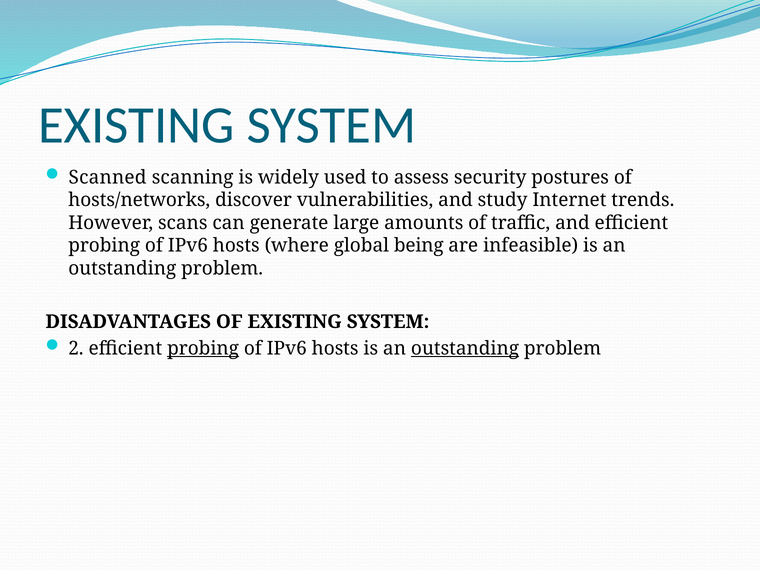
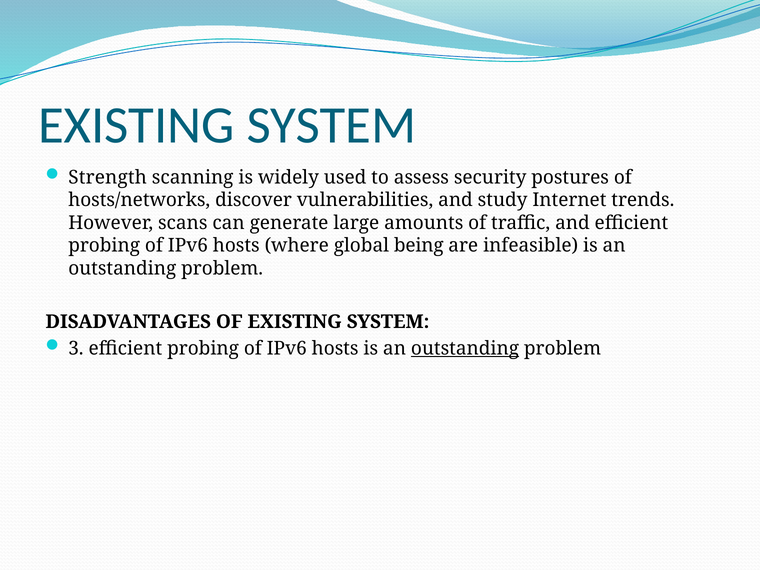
Scanned: Scanned -> Strength (108, 177)
2: 2 -> 3 (76, 348)
probing underline: present -> none (203, 348)
